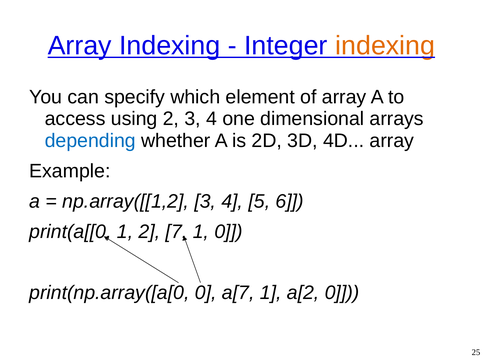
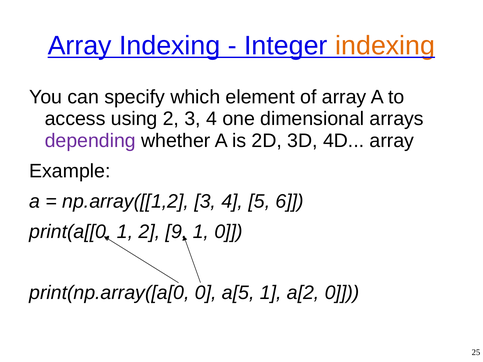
depending colour: blue -> purple (90, 141)
7: 7 -> 9 (176, 232)
a[7: a[7 -> a[5 (238, 293)
